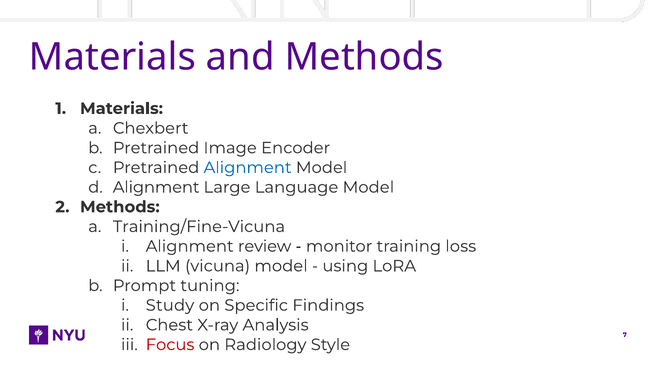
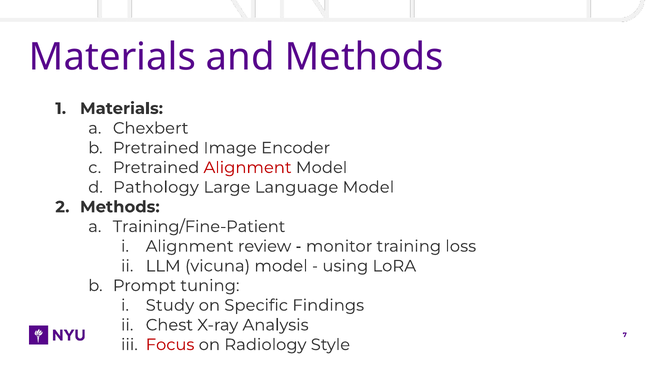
Alignment colour: blue -> red (248, 168)
Alignment: Alignment -> Pathology (156, 188)
Training/Fine-Vicuna: Training/Fine-Vicuna -> Training/Fine-Patient (199, 227)
